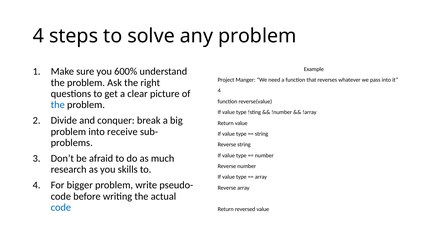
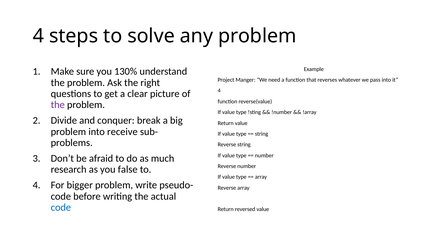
600%: 600% -> 130% (126, 71)
the colour: blue -> purple (58, 105)
skills: skills -> false (128, 169)
